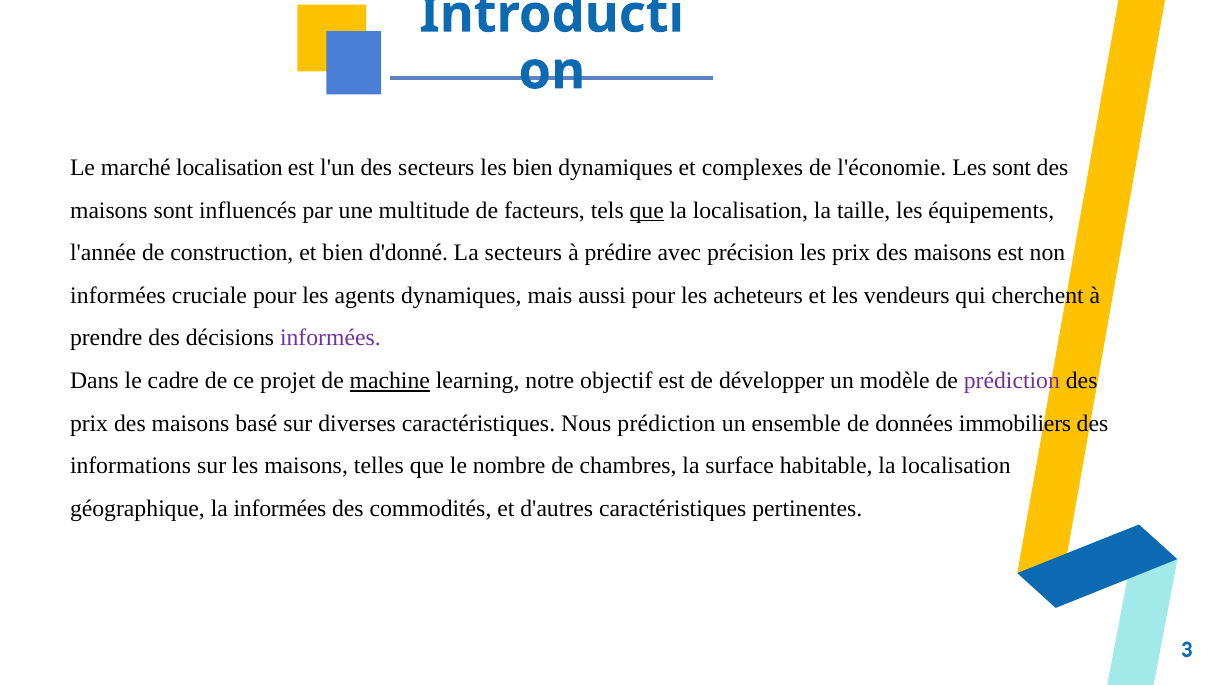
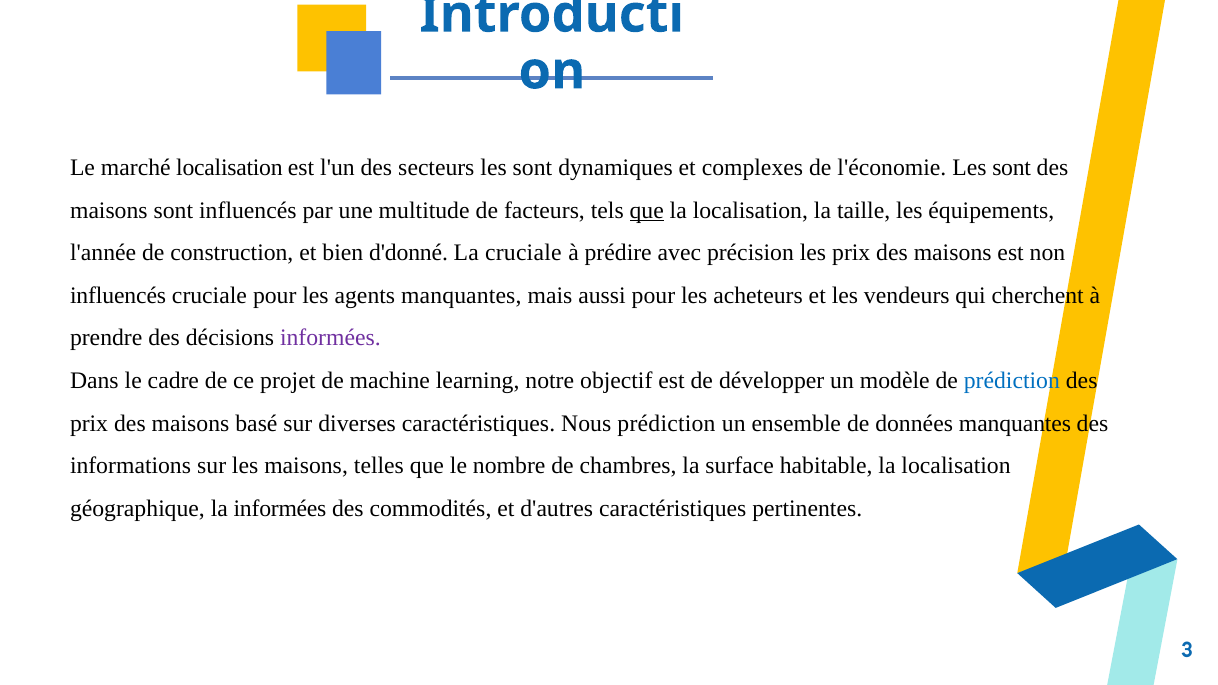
secteurs les bien: bien -> sont (532, 168)
La secteurs: secteurs -> cruciale (523, 253)
informées: informées -> influencés (118, 296)
agents dynamiques: dynamiques -> manquantes (461, 296)
machine underline: present -> none (390, 381)
prédiction colour: purple -> blue (1012, 381)
données immobiliers: immobiliers -> manquantes (1015, 424)
